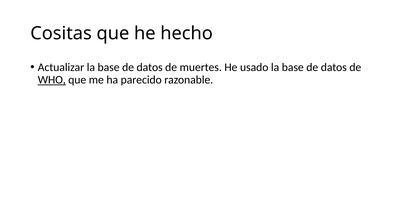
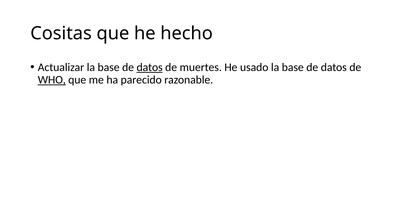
datos underline: none -> present (150, 67)
